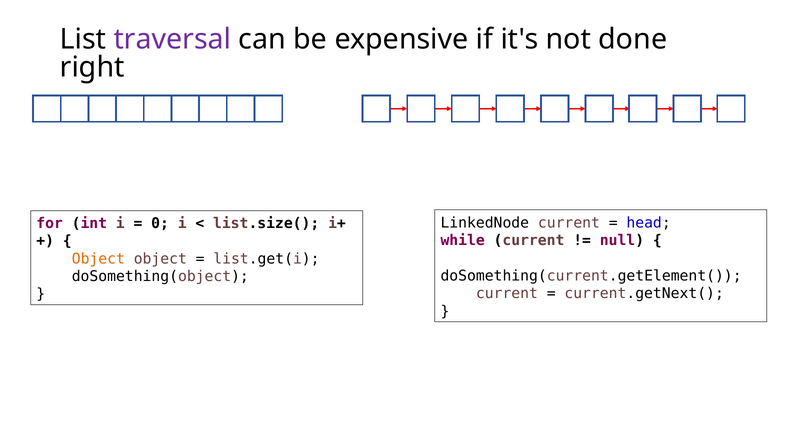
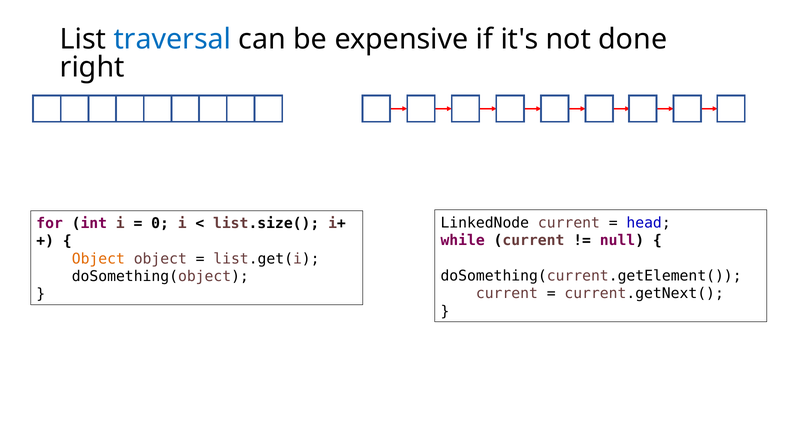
traversal colour: purple -> blue (172, 39)
